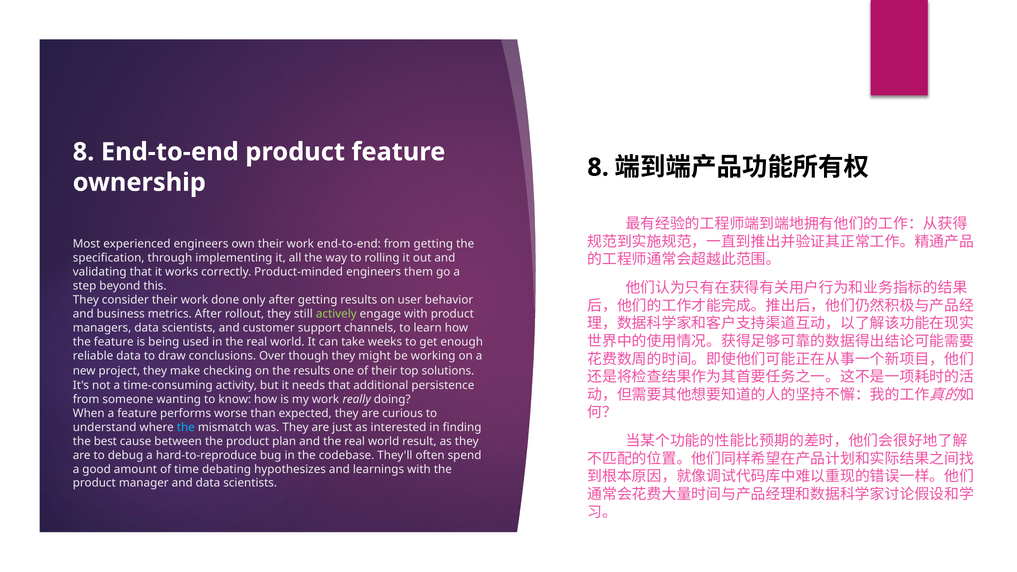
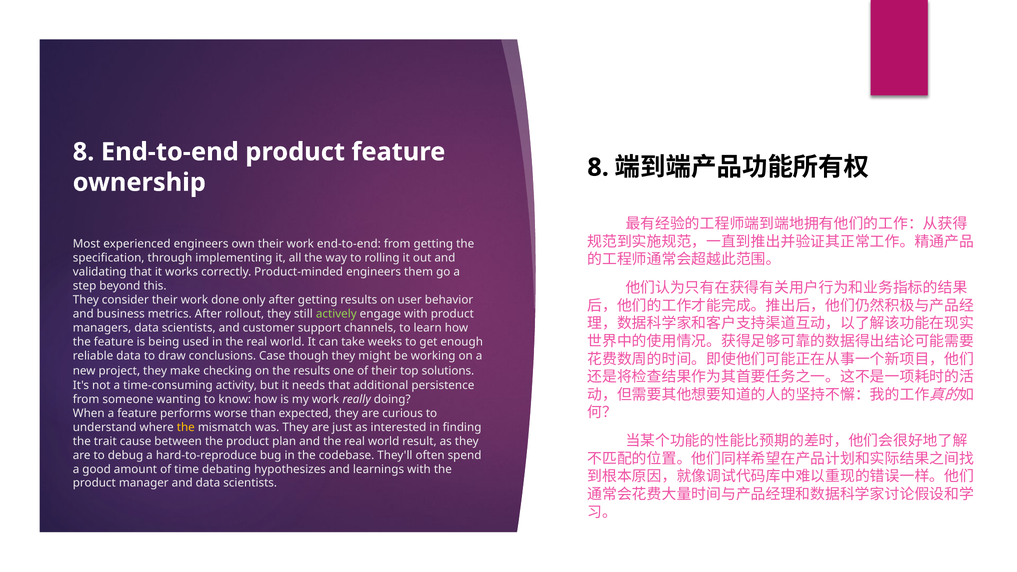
Over: Over -> Case (272, 356)
the colour: light blue -> yellow (186, 427)
best: best -> trait (105, 441)
